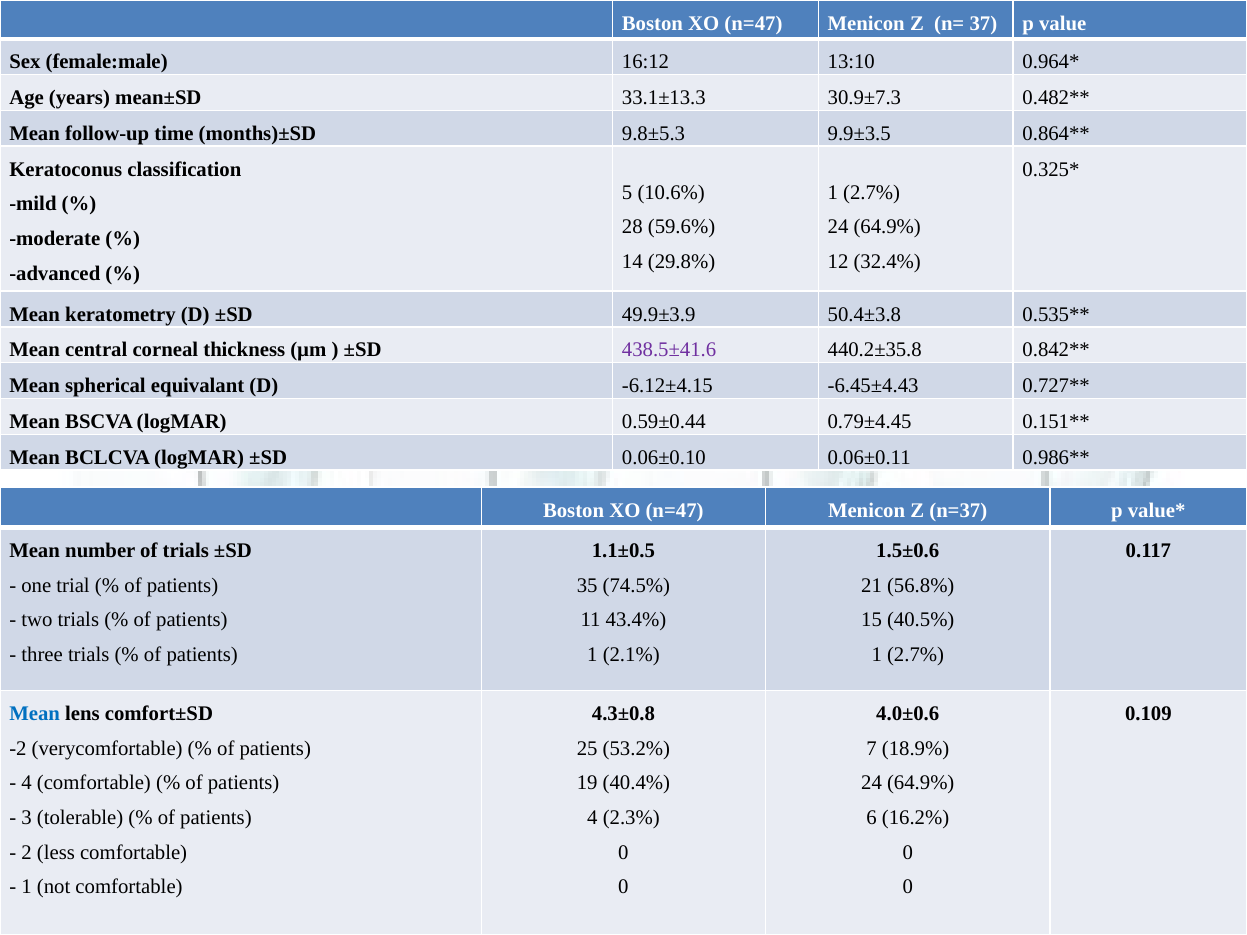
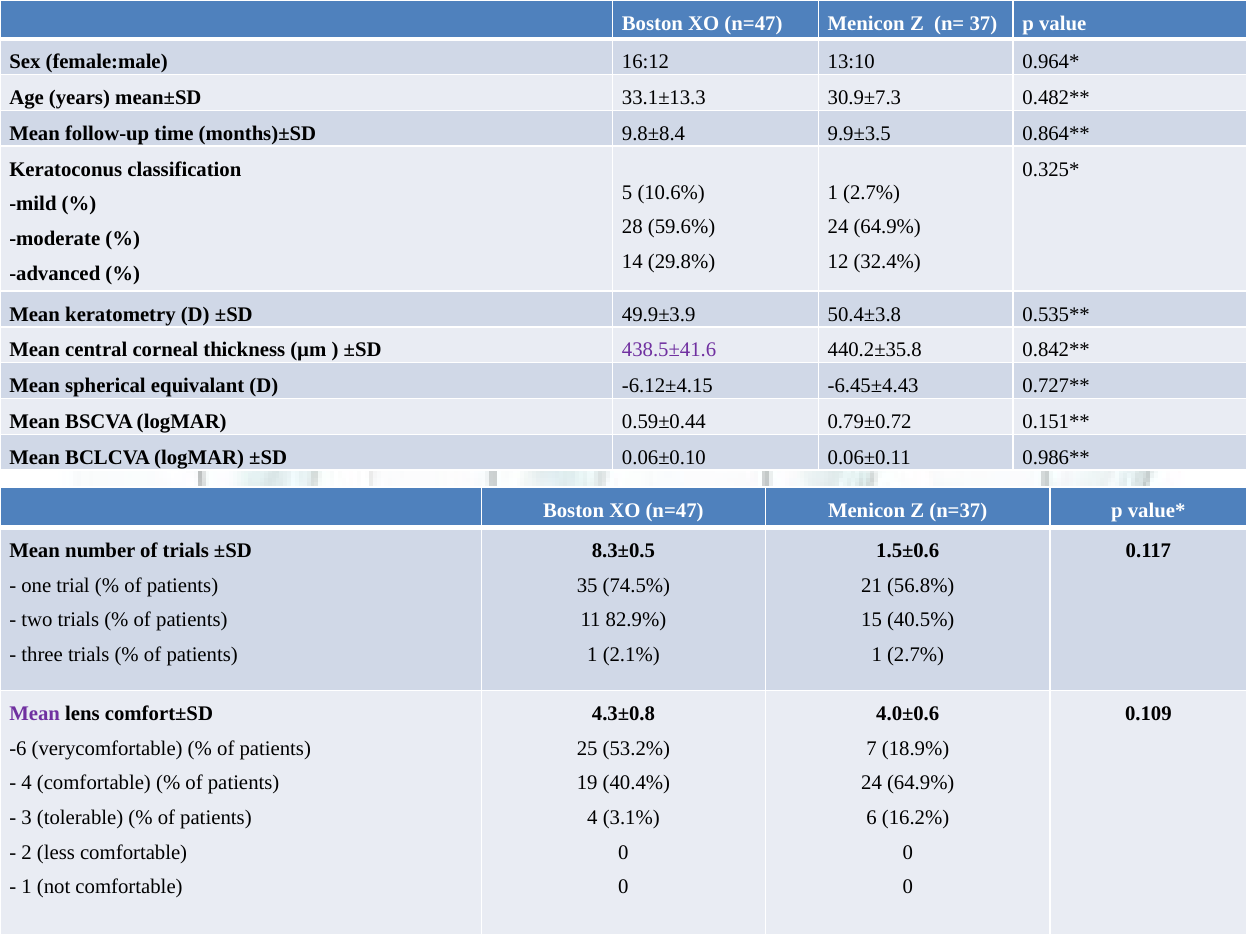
9.8±5.3: 9.8±5.3 -> 9.8±8.4 (654, 134)
0.79±4.45: 0.79±4.45 -> 0.79±0.72 (870, 422)
1.1±0.5: 1.1±0.5 -> 8.3±0.5 (623, 551)
43.4%: 43.4% -> 82.9% (636, 620)
Mean colour: blue -> purple (35, 714)
-2: -2 -> -6 (18, 749)
2.3%: 2.3% -> 3.1% (631, 818)
